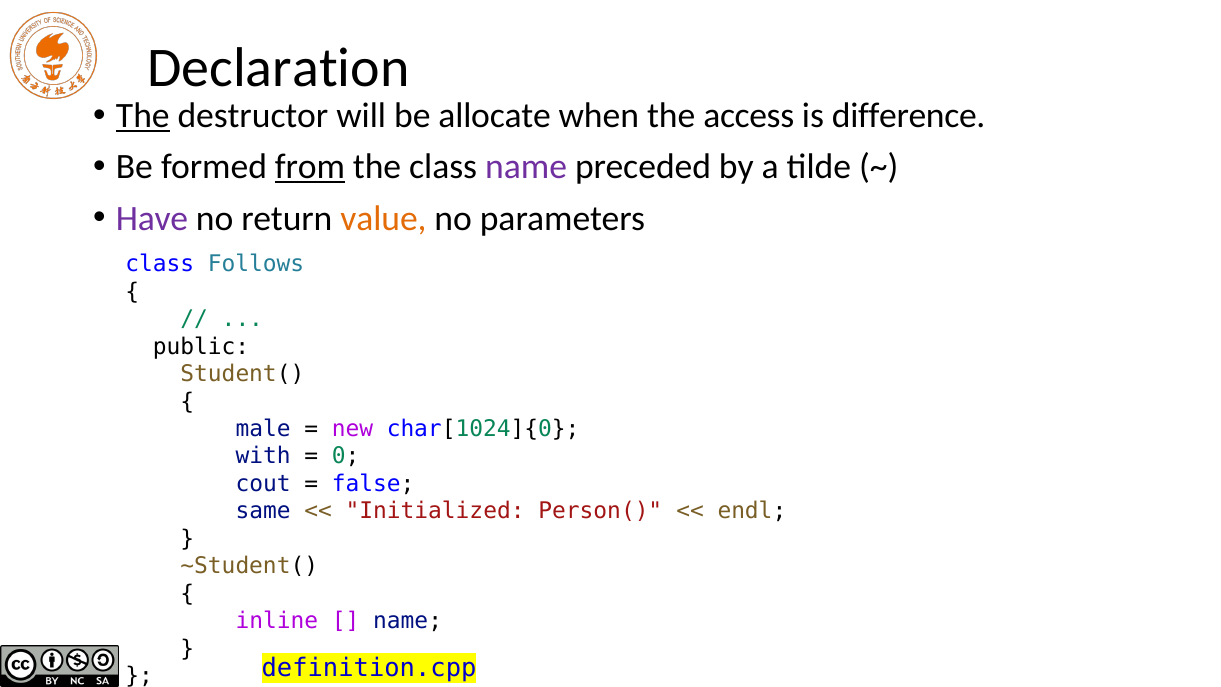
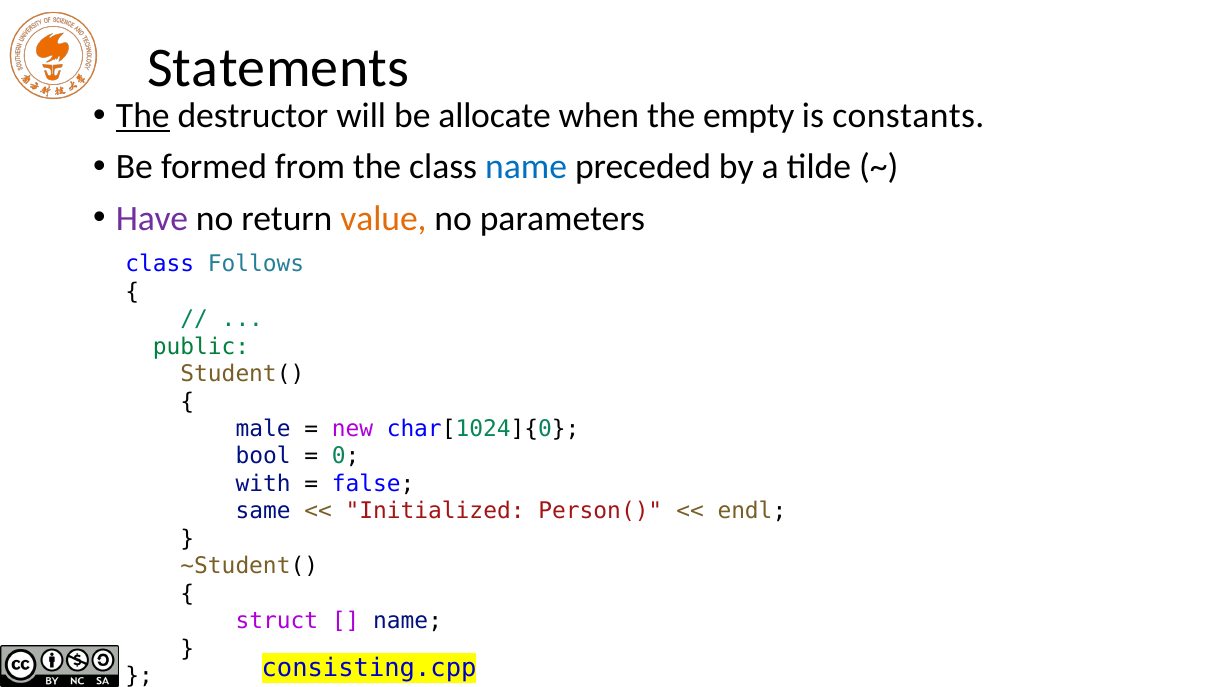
Declaration: Declaration -> Statements (278, 68)
access: access -> empty (749, 116)
difference: difference -> constants (908, 116)
from underline: present -> none (310, 167)
name colour: purple -> blue (526, 167)
public colour: black -> green (201, 346)
with: with -> bool (263, 456)
cout: cout -> with (263, 484)
inline: inline -> struct (277, 621)
definition.cpp: definition.cpp -> consisting.cpp (369, 668)
